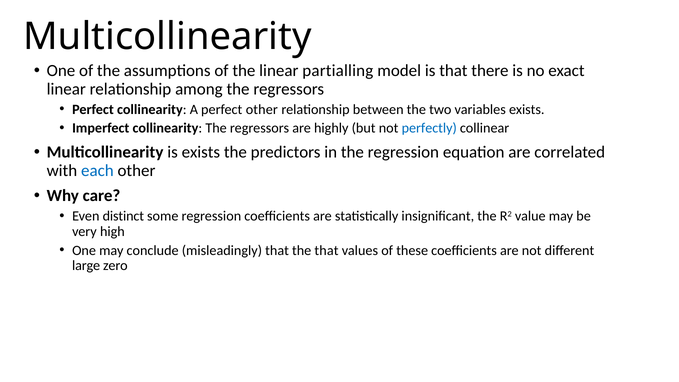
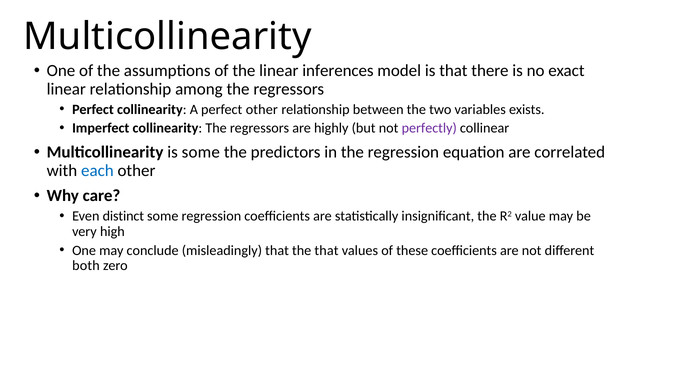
partialling: partialling -> inferences (338, 71)
perfectly colour: blue -> purple (429, 128)
is exists: exists -> some (201, 152)
large: large -> both (86, 266)
